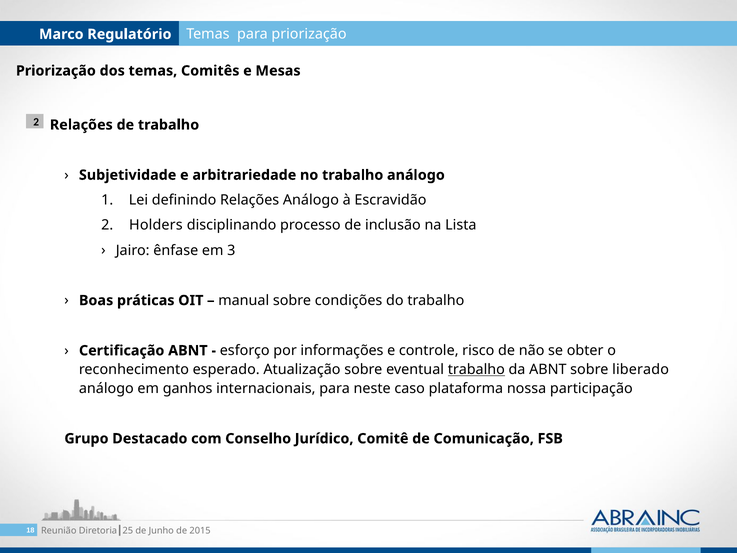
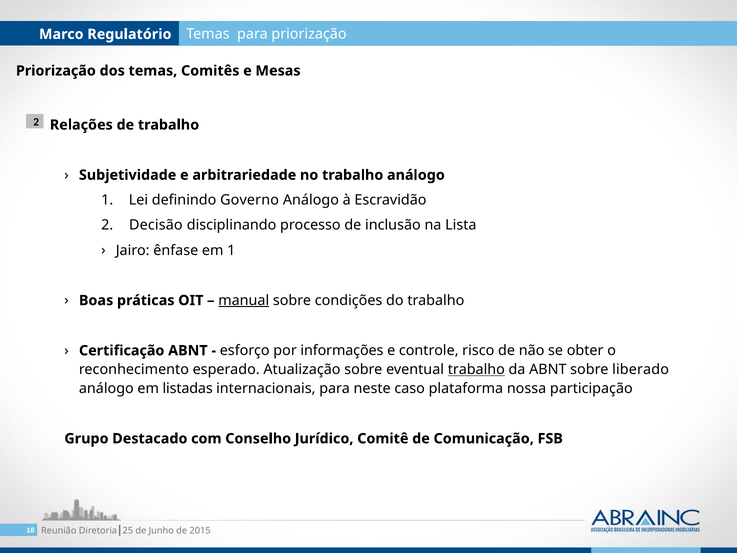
definindo Relações: Relações -> Governo (250, 200)
Holders: Holders -> Decisão (156, 225)
em 3: 3 -> 1 (231, 250)
manual underline: none -> present (244, 300)
ganhos: ganhos -> listadas (188, 388)
